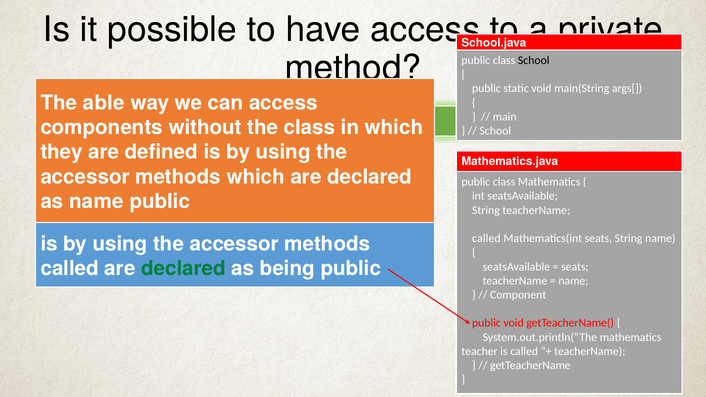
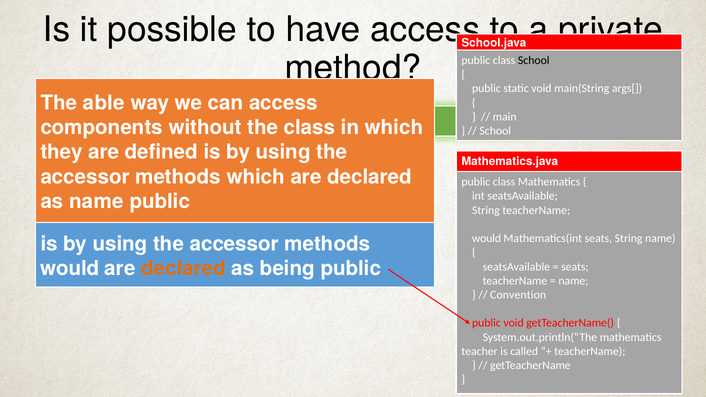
called: called -> would (486, 238)
called: called -> would (70, 269)
declared colour: green -> orange (183, 269)
Component: Component -> Convention (518, 295)
